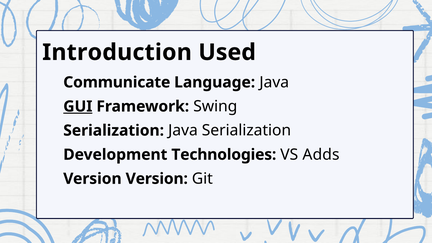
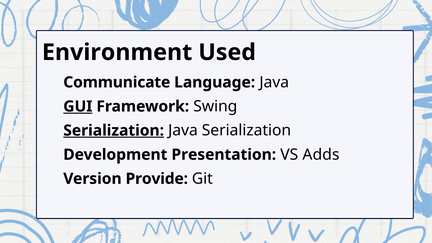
Introduction: Introduction -> Environment (117, 52)
Serialization underline: none -> present (114, 131)
Technologies: Technologies -> Presentation (224, 155)
Version Version: Version -> Provide (157, 179)
